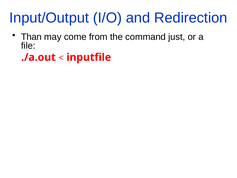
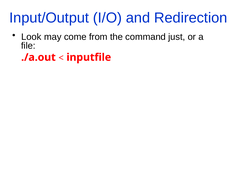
Than: Than -> Look (31, 37)
